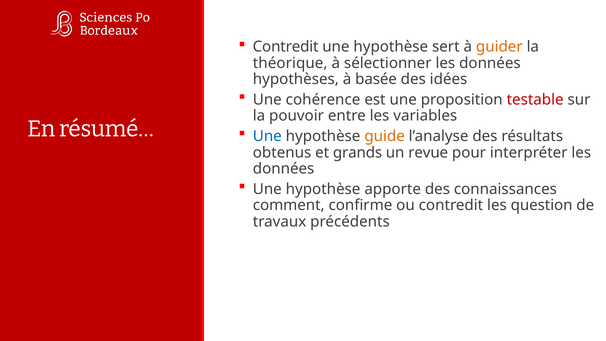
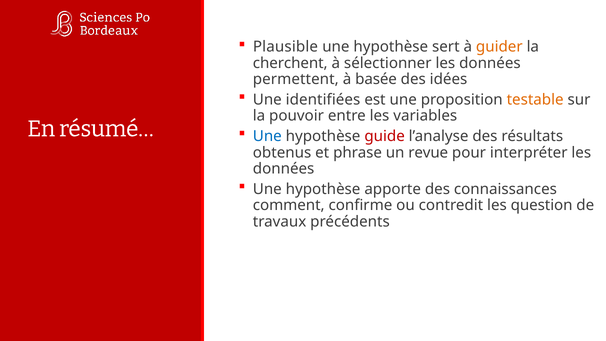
Contredit: Contredit -> Plausible (285, 47)
théorique: théorique -> cherchent (290, 63)
hypothèses: hypothèses -> permettent (296, 79)
cohérence: cohérence -> identifiées (323, 100)
testable colour: red -> orange (535, 100)
guide colour: orange -> red (385, 136)
grands: grands -> phrase (358, 152)
